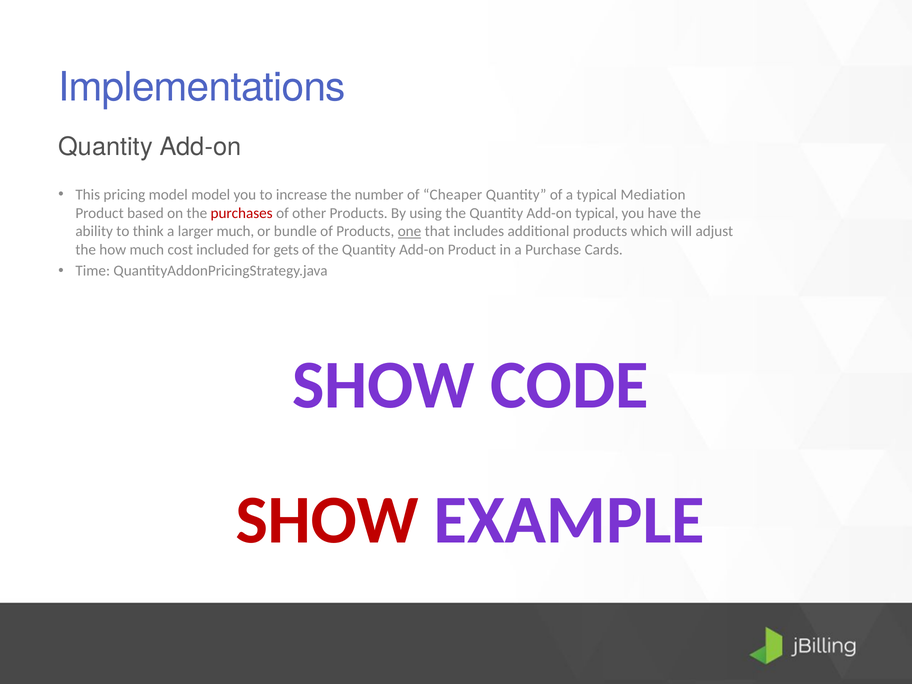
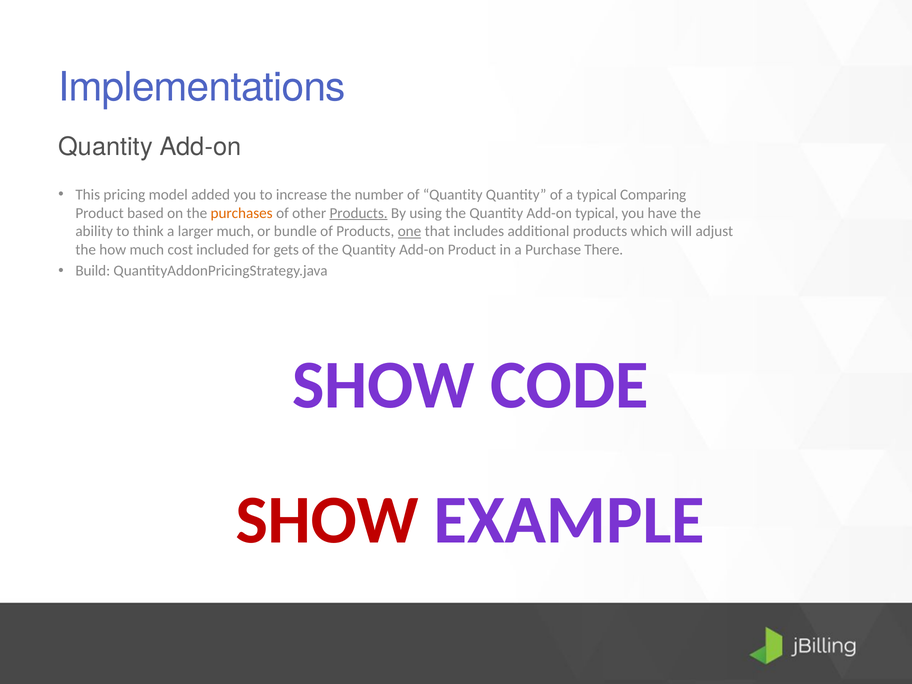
model model: model -> added (211, 195)
of Cheaper: Cheaper -> Quantity (453, 195)
Mediation: Mediation -> Comparing (653, 195)
purchases colour: red -> orange (242, 213)
Products underline: none -> present (359, 213)
Cards: Cards -> There (604, 250)
Time: Time -> Build (93, 271)
